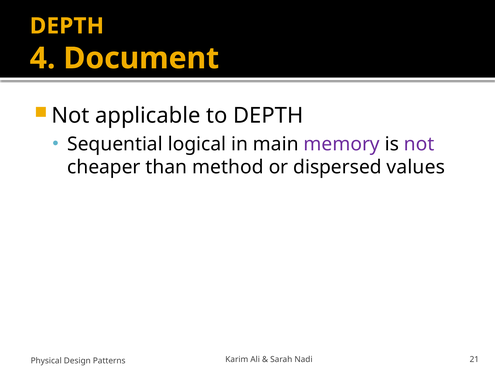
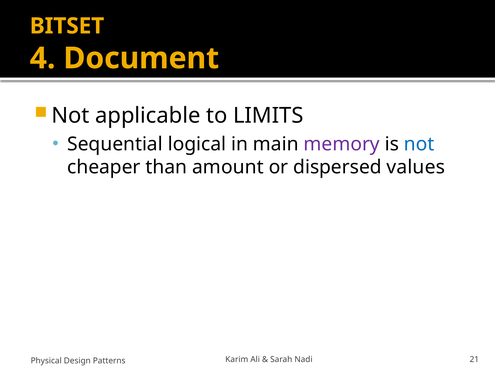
DEPTH: DEPTH -> BITSET (67, 26)
to DEPTH: DEPTH -> LIMITS (268, 116)
not colour: purple -> blue (419, 144)
method: method -> amount (228, 167)
